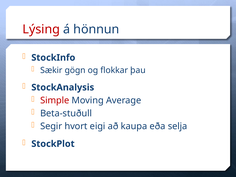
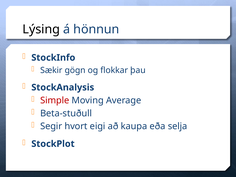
Lýsing colour: red -> black (41, 29)
